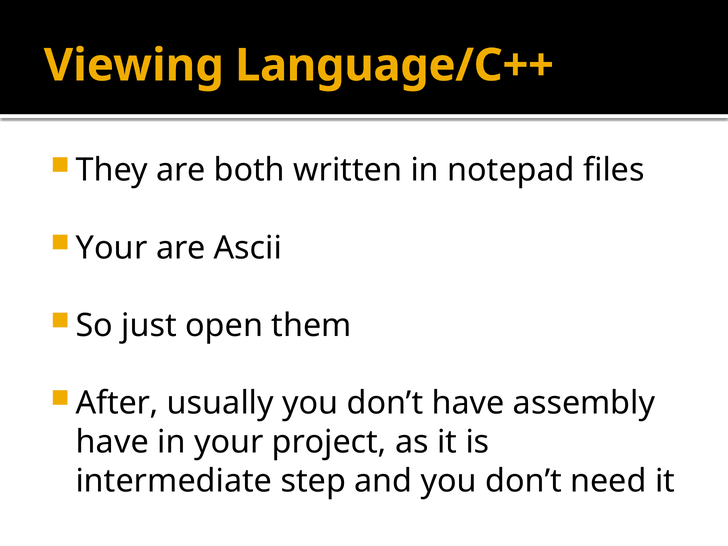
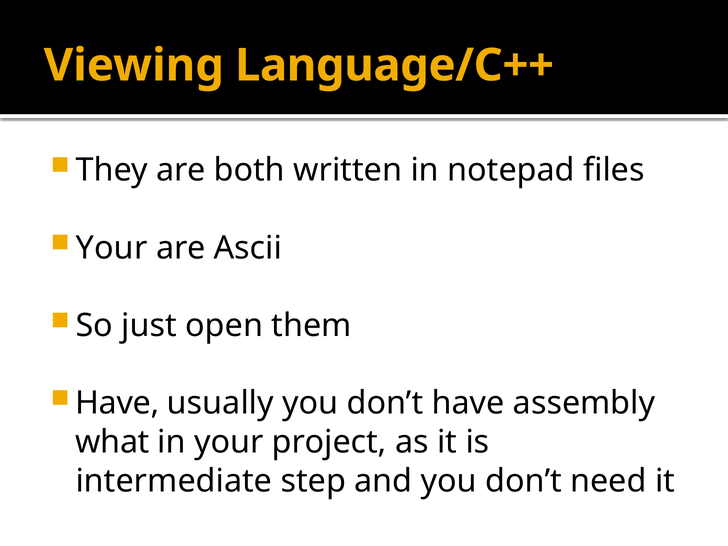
After: After -> Have (117, 403)
have: have -> what (112, 442)
